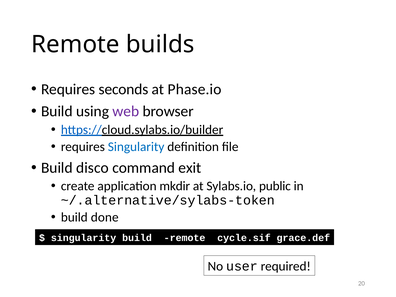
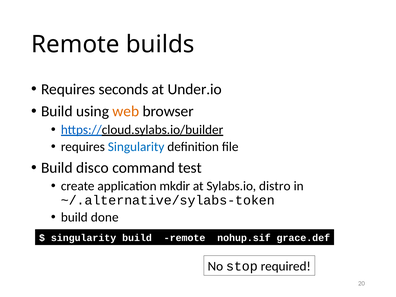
Phase.io: Phase.io -> Under.io (195, 89)
web colour: purple -> orange (126, 111)
exit: exit -> test (190, 168)
public: public -> distro (275, 186)
cycle.sif: cycle.sif -> nohup.sif (244, 238)
user: user -> stop (242, 266)
